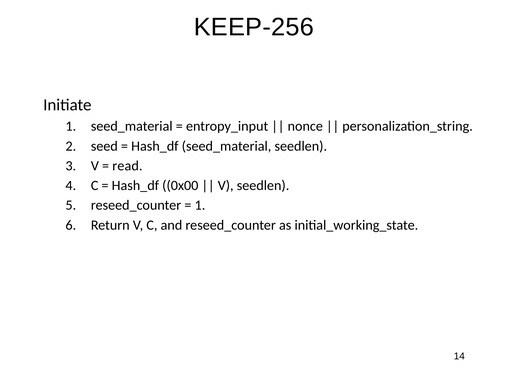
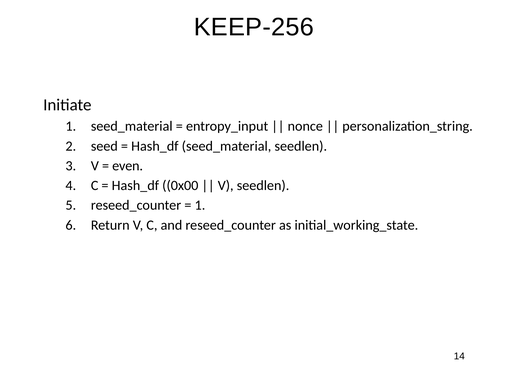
read: read -> even (128, 166)
